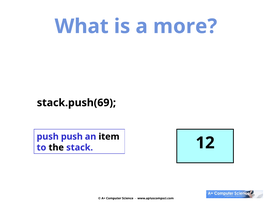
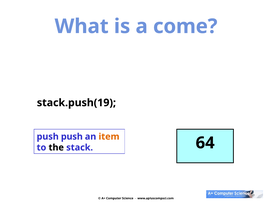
more: more -> come (185, 26)
stack.push(69: stack.push(69 -> stack.push(19 (76, 103)
item colour: black -> orange (109, 137)
12: 12 -> 64 (205, 143)
